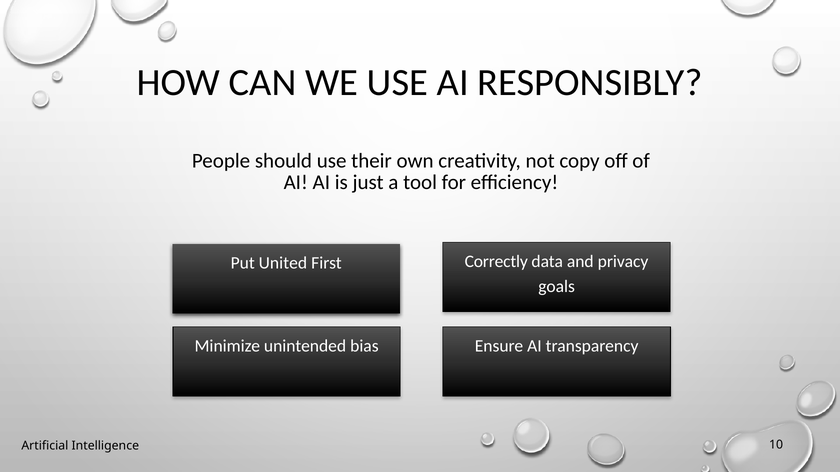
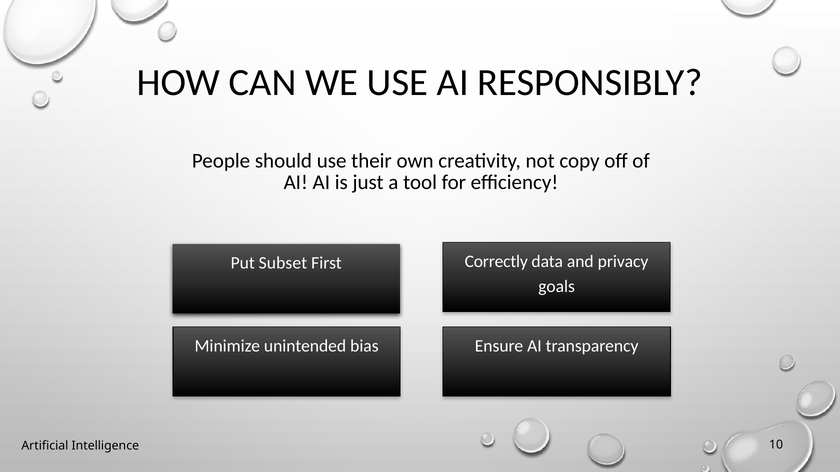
United: United -> Subset (283, 263)
